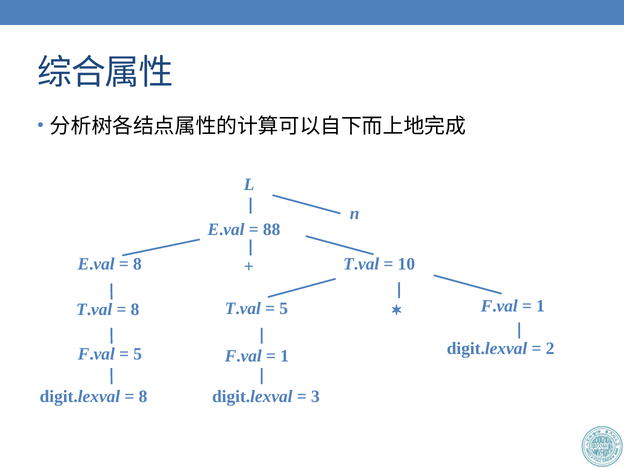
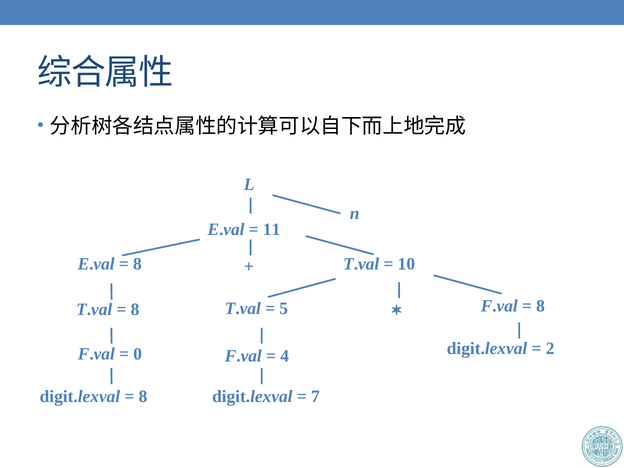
88: 88 -> 11 (272, 230)
1: 1 -> 8 (541, 306)
5: 5 -> 0 (138, 354)
1: 1 -> 4 (285, 356)
3: 3 -> 7 (315, 397)
